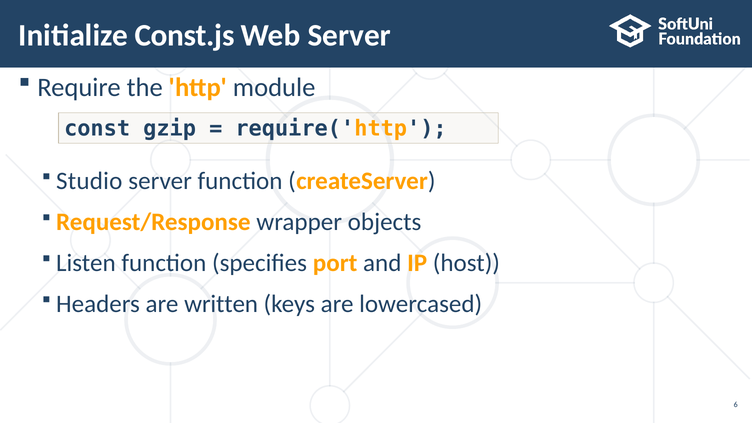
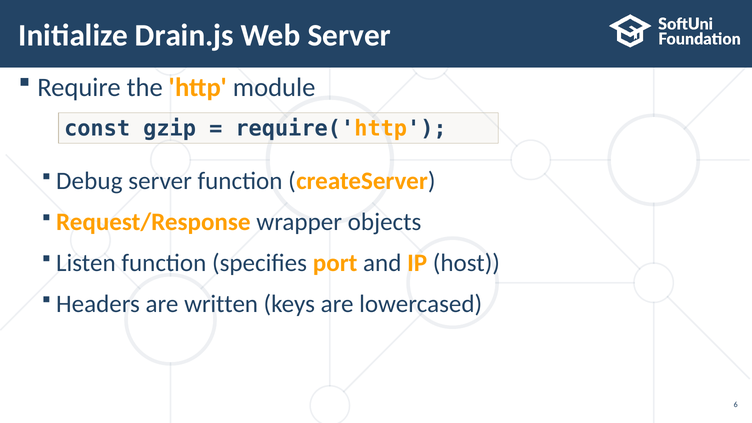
Const.js: Const.js -> Drain.js (184, 36)
Studio: Studio -> Debug (89, 181)
